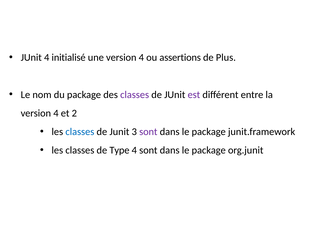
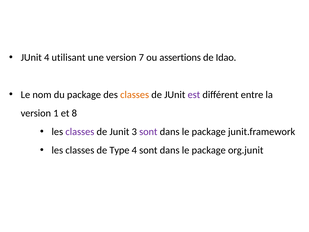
initialisé: initialisé -> utilisant (69, 57)
une version 4: 4 -> 7 (141, 57)
Plus: Plus -> Idao (226, 57)
classes colour: purple -> orange (135, 95)
4: 4 -> 1 (56, 113)
2: 2 -> 8 (74, 113)
classes colour: blue -> purple (80, 132)
